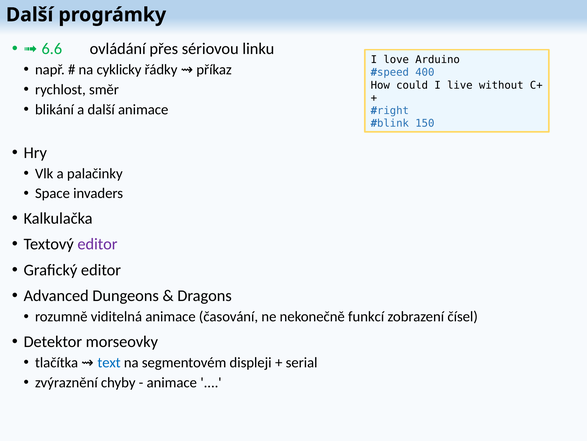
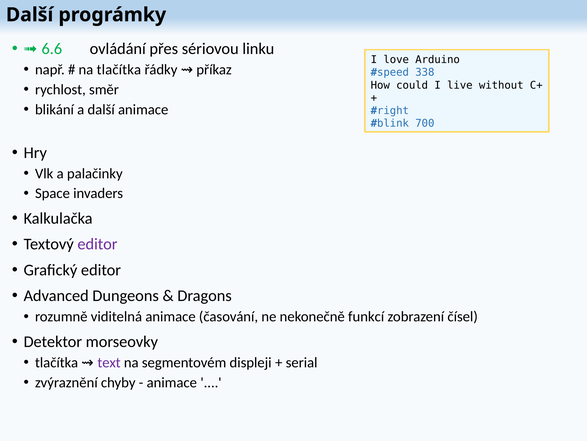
na cyklicky: cyklicky -> tlačítka (119, 70)
400: 400 -> 338 (425, 72)
150: 150 -> 700 (425, 123)
text colour: blue -> purple (109, 362)
